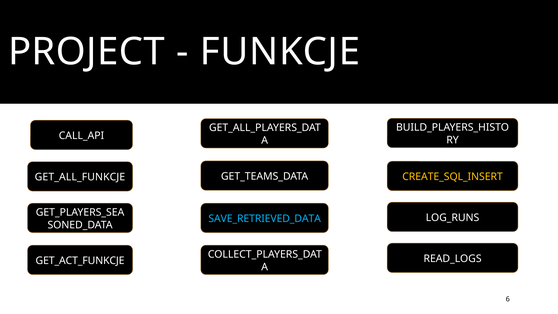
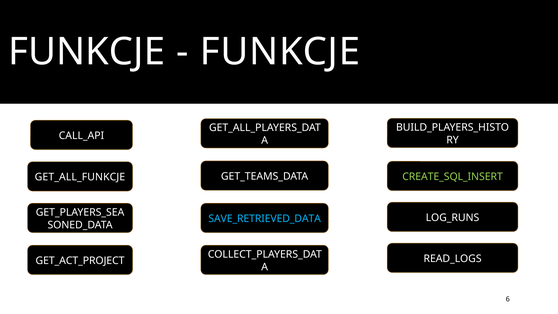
PROJECT: PROJECT -> FUNKCJE (87, 52)
CREATE_SQL_INSERT colour: yellow -> light green (453, 177)
GET_ACT_FUNKCJE: GET_ACT_FUNKCJE -> GET_ACT_PROJECT (80, 260)
